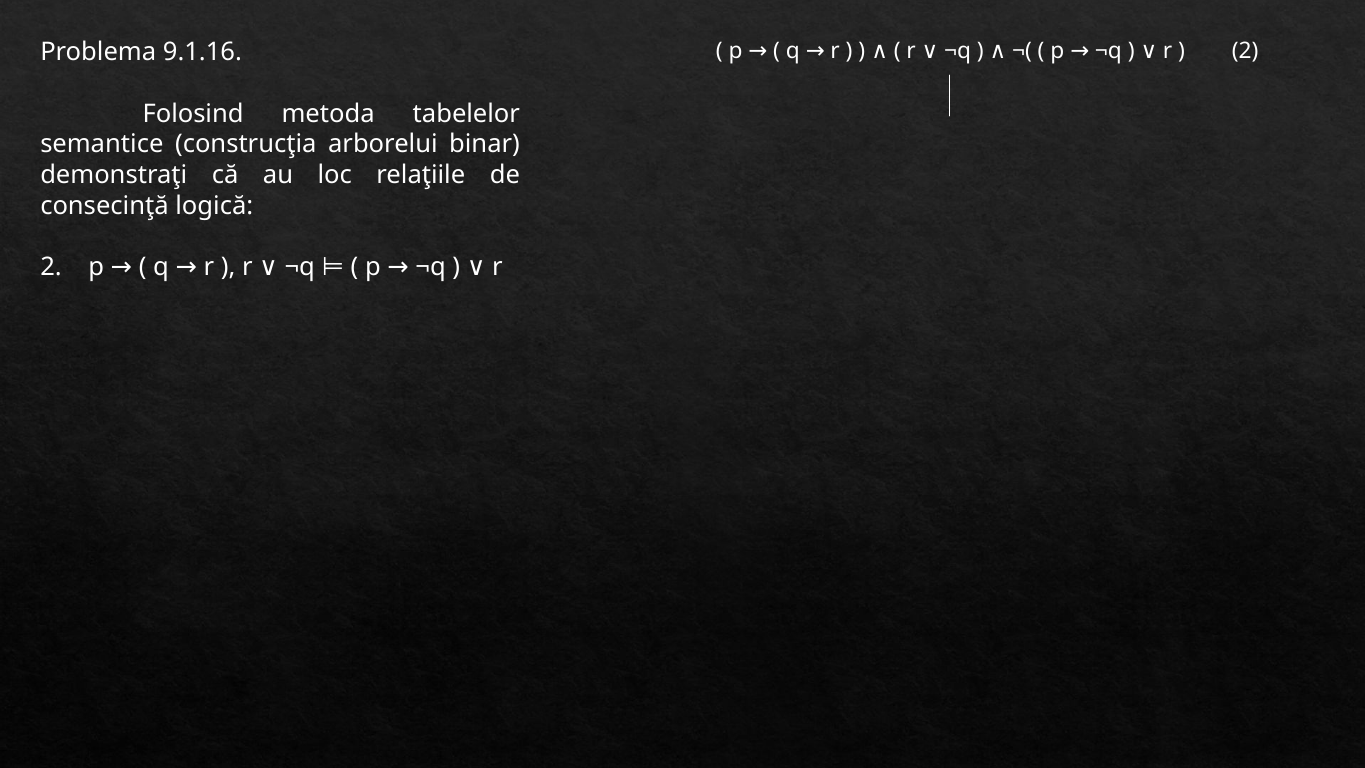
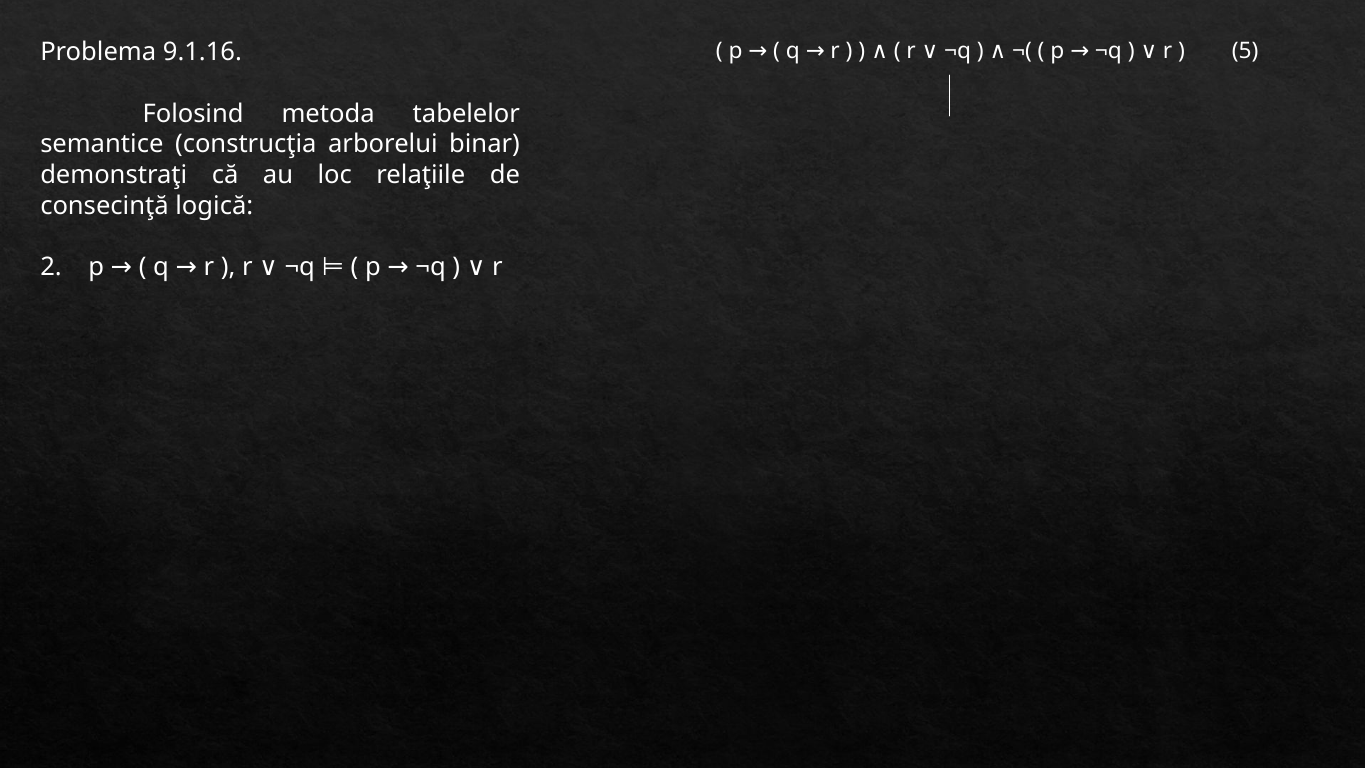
2: 2 -> 5 (1245, 50)
